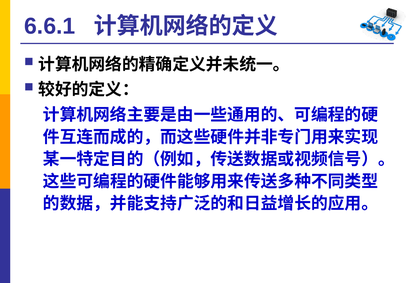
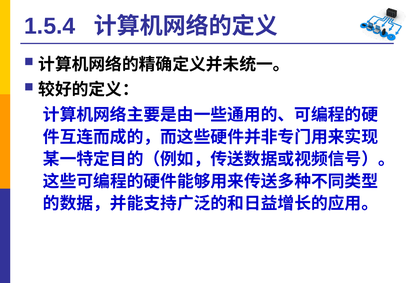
6.6.1: 6.6.1 -> 1.5.4 (50, 26)
